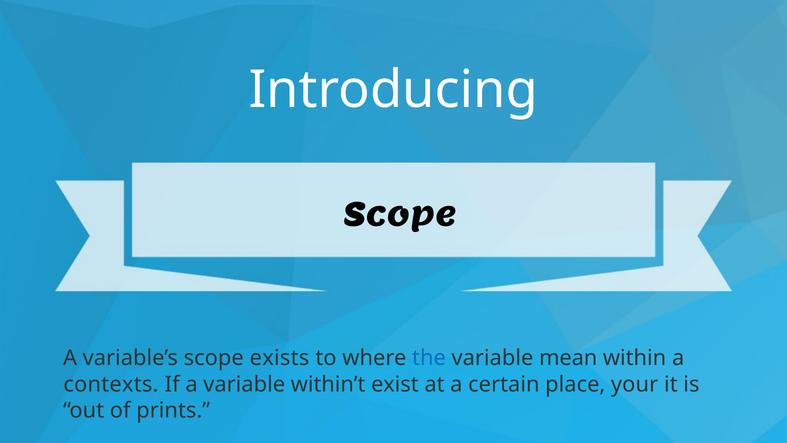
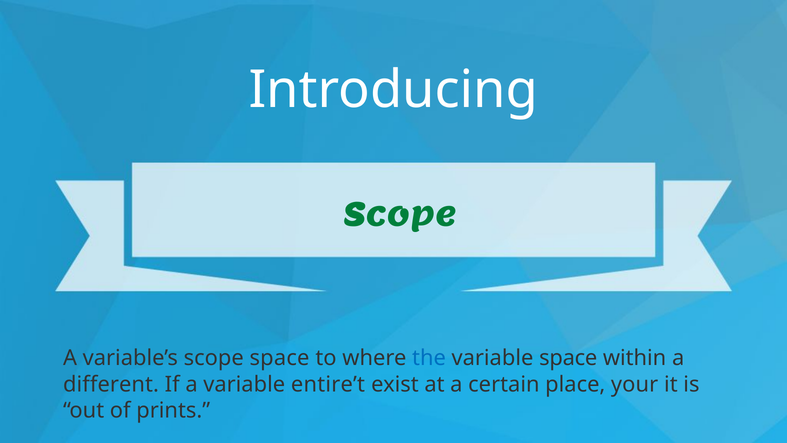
Scope colour: black -> green (400, 215)
scope exists: exists -> space (279, 358)
variable mean: mean -> space (568, 358)
contexts: contexts -> different (111, 384)
within’t: within’t -> entire’t (328, 384)
